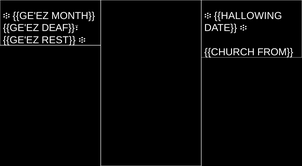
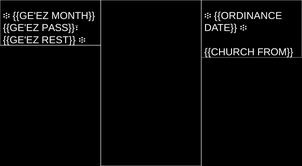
HALLOWING: HALLOWING -> ORDINANCE (248, 16)
DEAF: DEAF -> PASS (58, 28)
